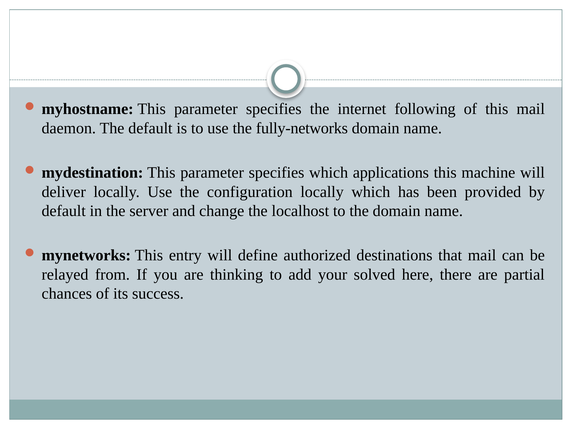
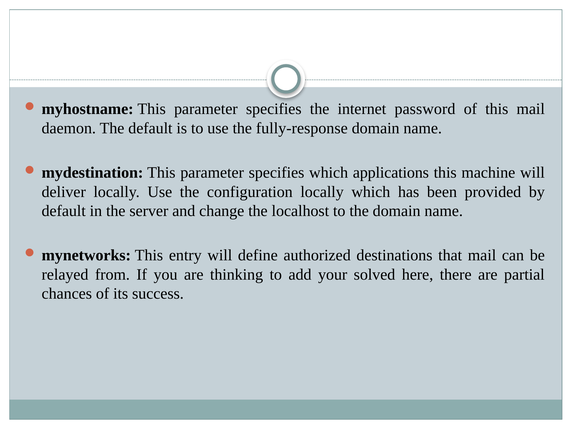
following: following -> password (425, 109)
fully-networks: fully-networks -> fully-response (302, 128)
